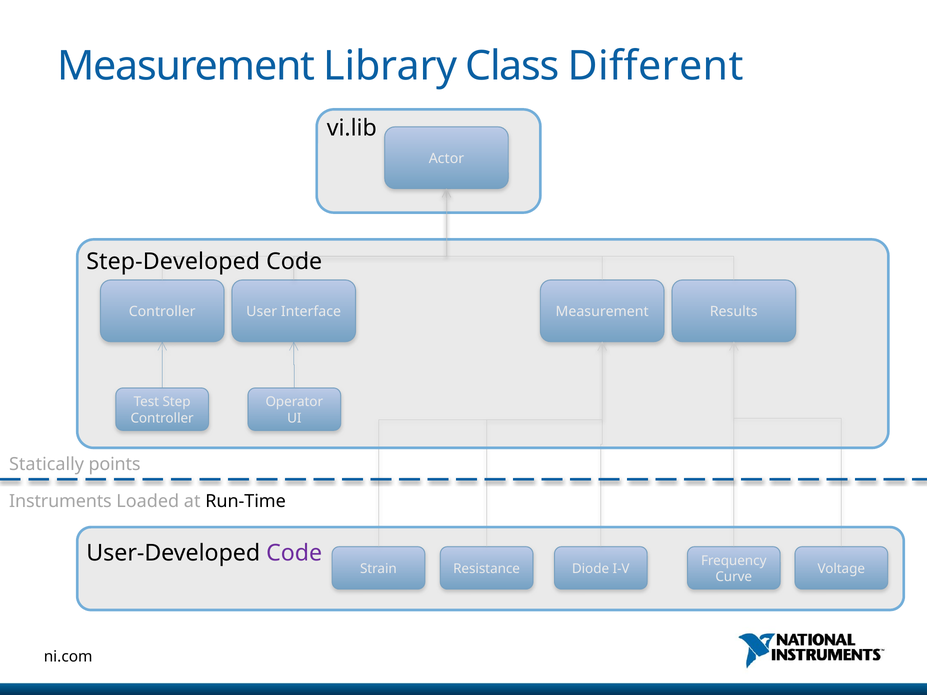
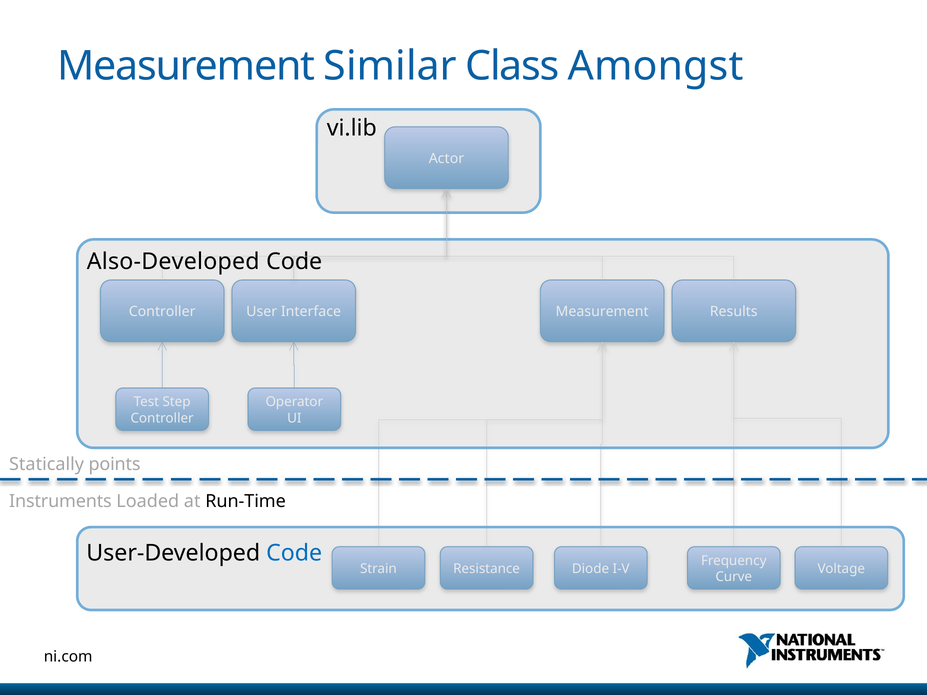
Library: Library -> Similar (390, 66)
Different: Different -> Amongst (656, 66)
Step-Developed: Step-Developed -> Also-Developed (173, 262)
Code colour: purple -> blue (294, 553)
